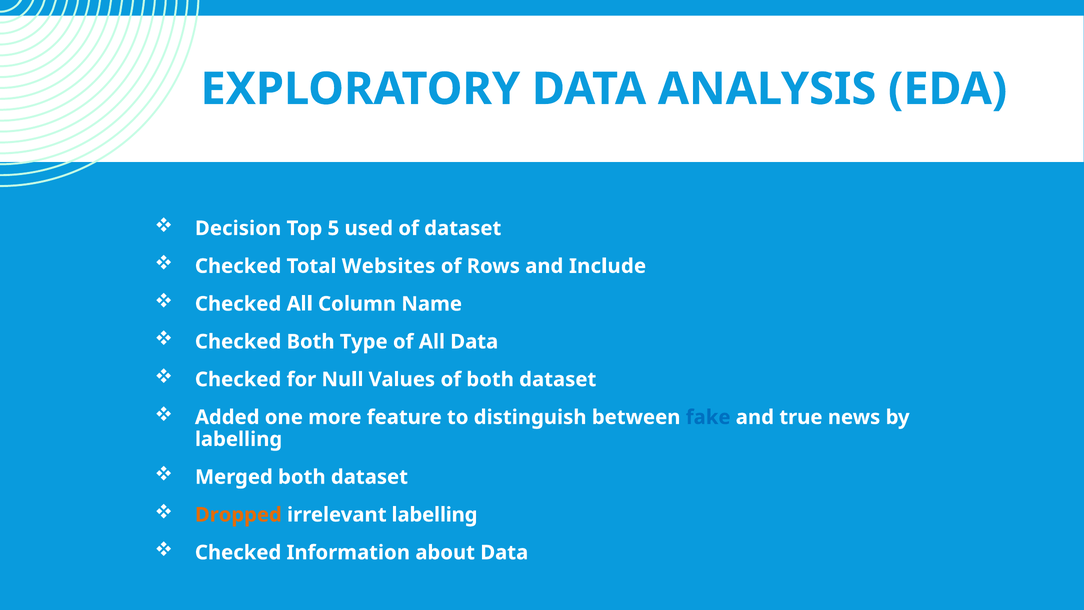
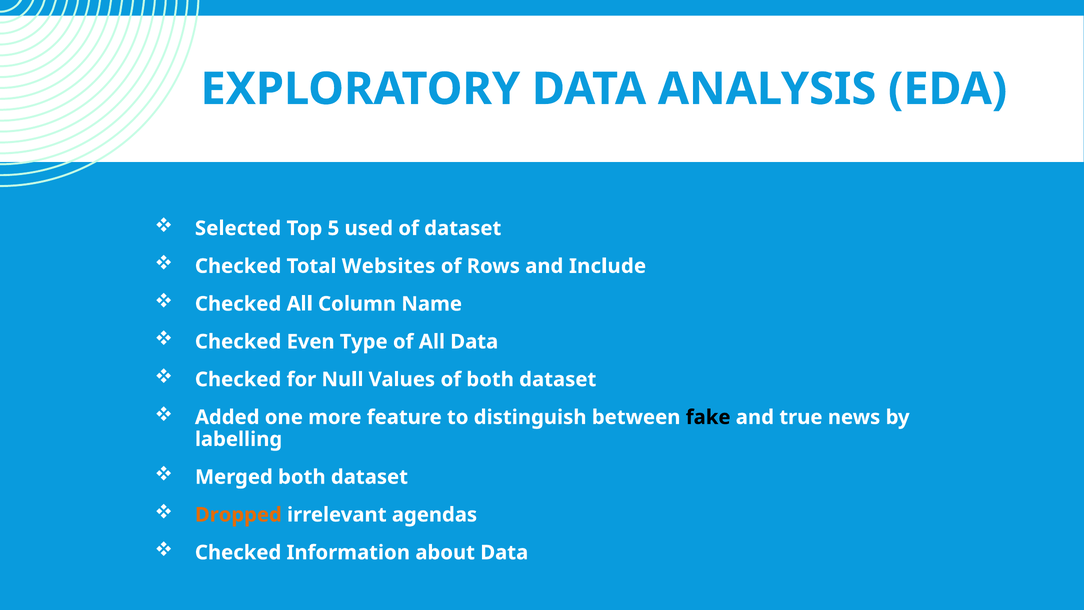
Decision: Decision -> Selected (238, 228)
Checked Both: Both -> Even (311, 342)
fake colour: blue -> black (708, 417)
irrelevant labelling: labelling -> agendas (434, 515)
